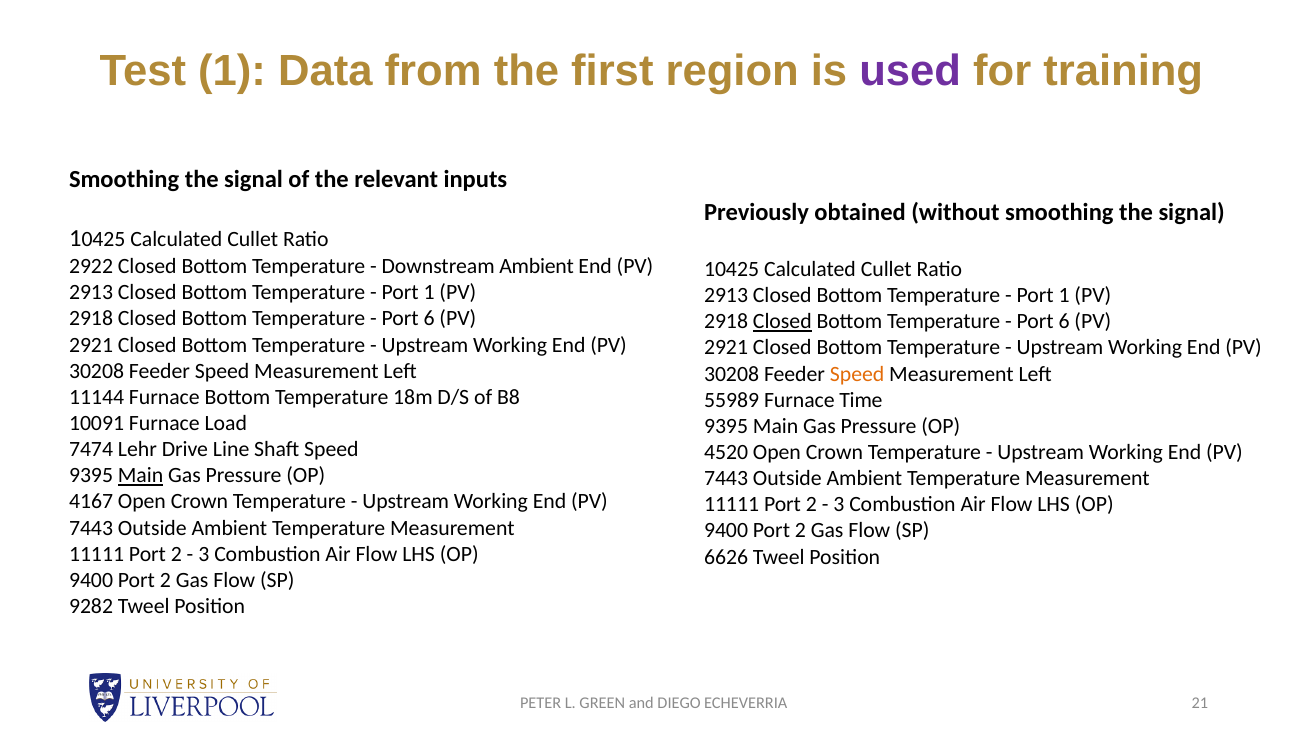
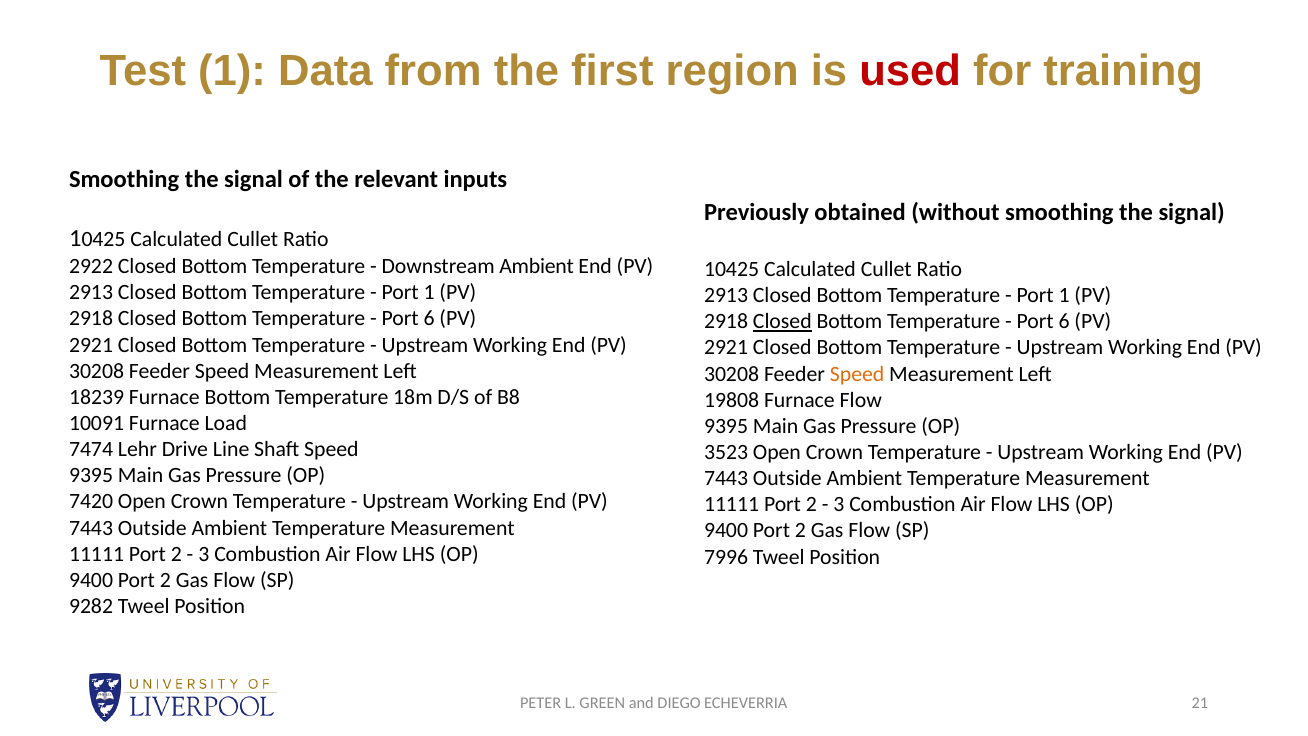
used colour: purple -> red (910, 71)
11144: 11144 -> 18239 (97, 397)
55989: 55989 -> 19808 (732, 400)
Furnace Time: Time -> Flow (861, 400)
4520: 4520 -> 3523 (726, 452)
Main underline: present -> none (141, 475)
4167: 4167 -> 7420 (91, 502)
6626: 6626 -> 7996 (726, 557)
